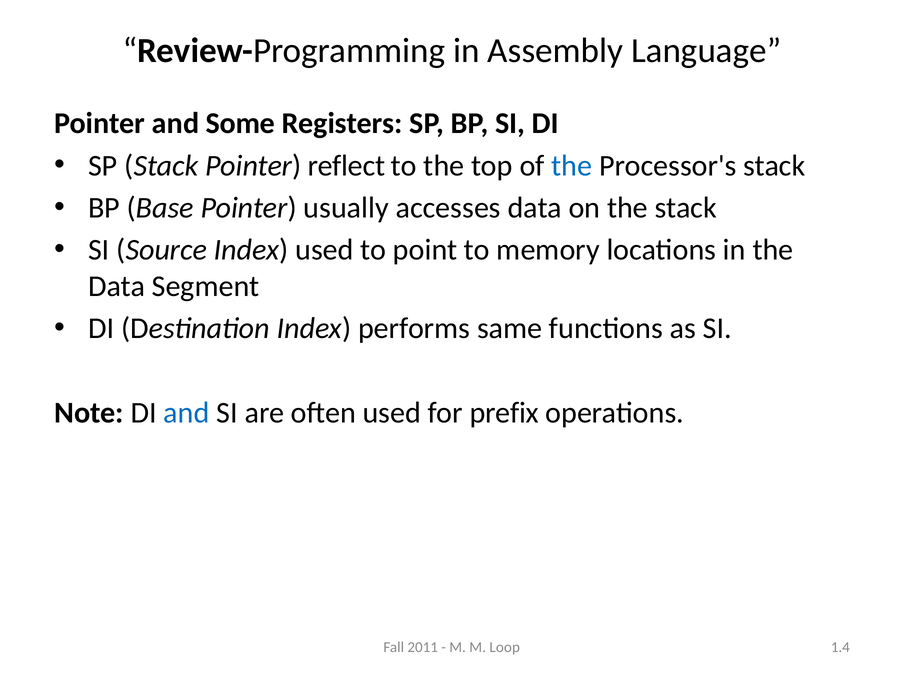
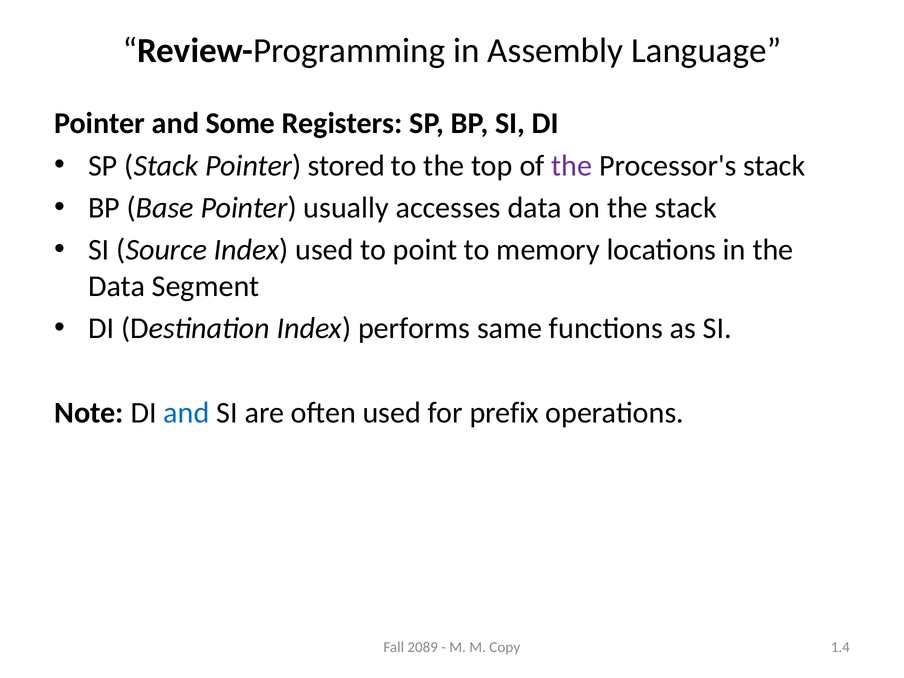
reflect: reflect -> stored (346, 166)
the colour: blue -> purple (572, 166)
2011: 2011 -> 2089 (423, 647)
Loop: Loop -> Copy (505, 647)
